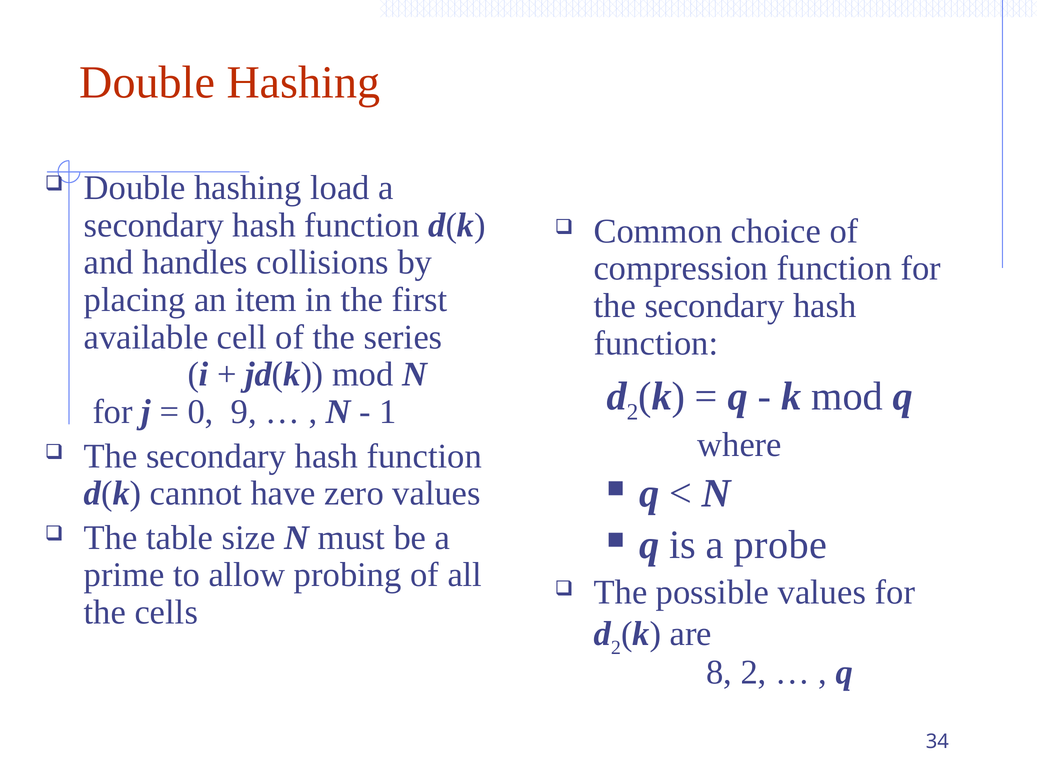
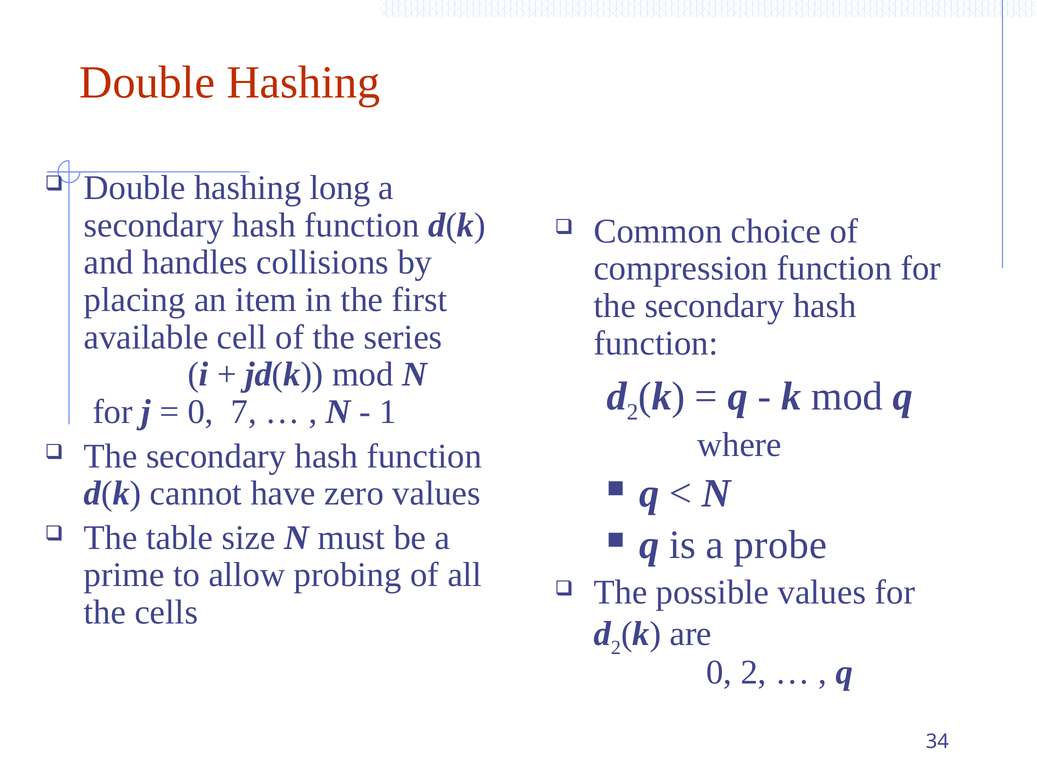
load: load -> long (340, 188)
9: 9 -> 7 (244, 412)
8: 8 -> 0 (719, 672)
